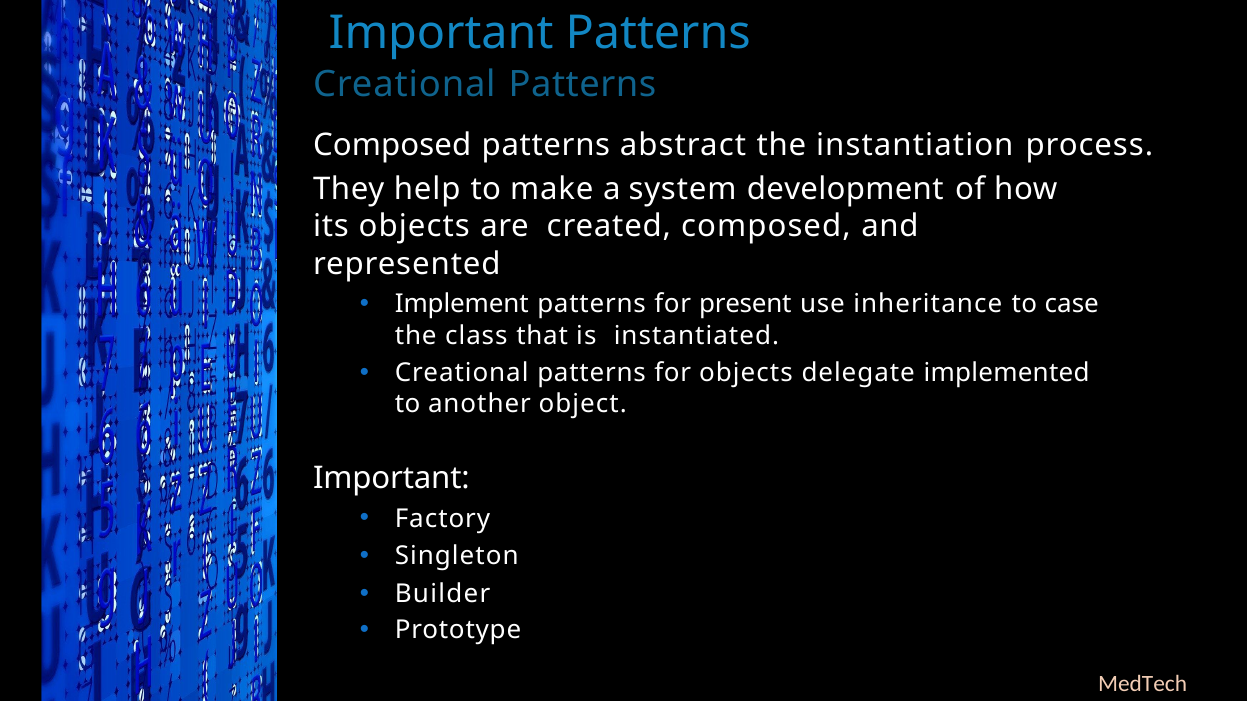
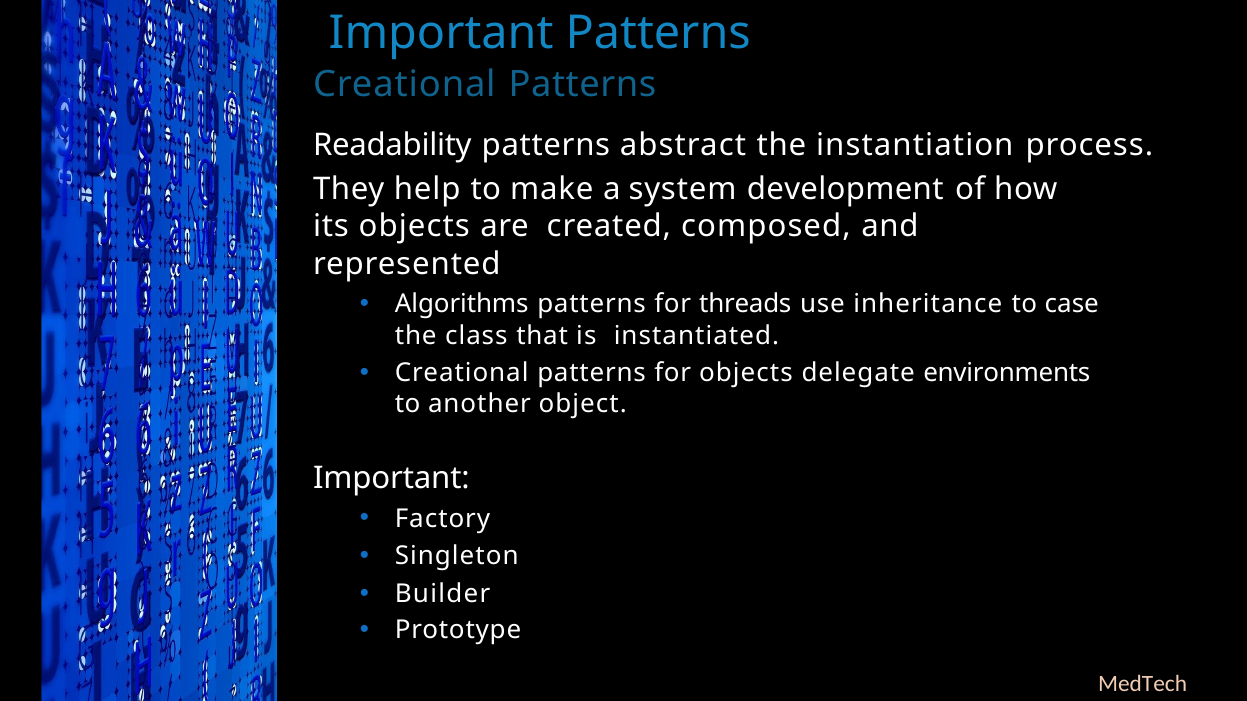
Composed: Composed -> Readability (392, 145)
Implement: Implement -> Algorithms (462, 305)
present: present -> threads (745, 305)
implemented: implemented -> environments (1007, 373)
